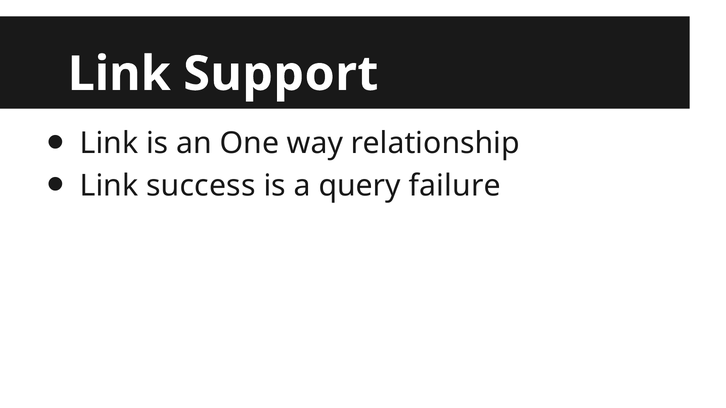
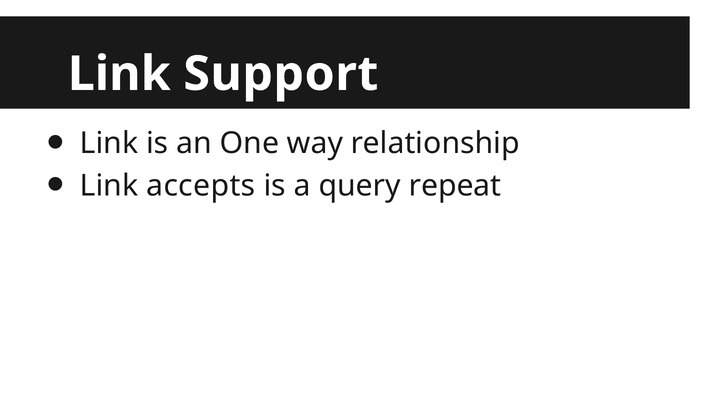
success: success -> accepts (201, 186)
failure: failure -> repeat (455, 186)
